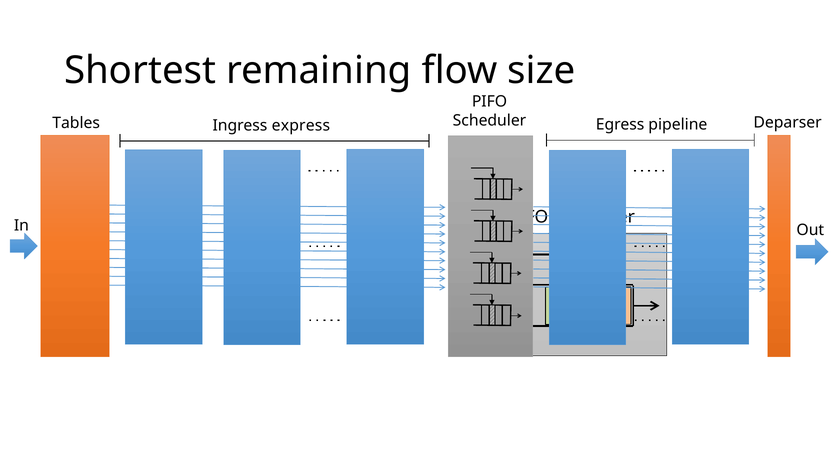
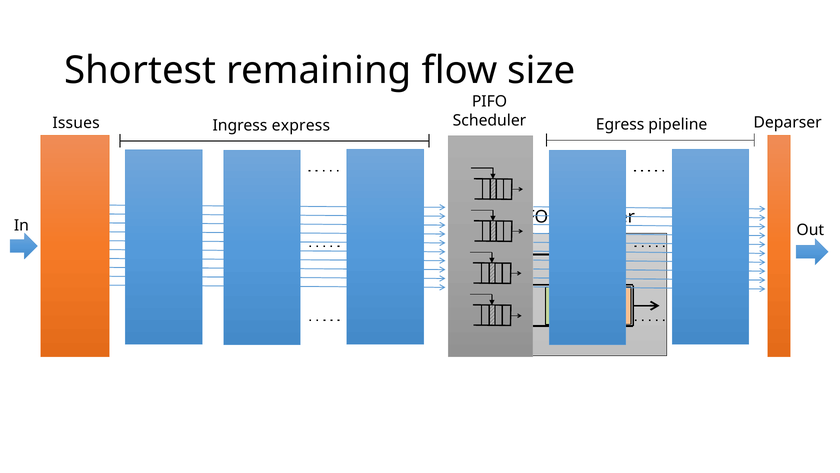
Tables: Tables -> Issues (76, 123)
